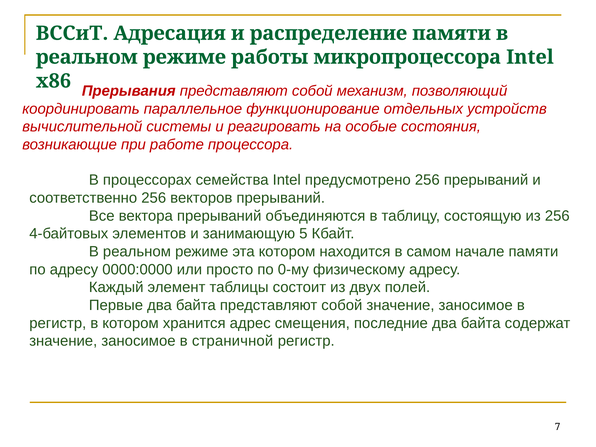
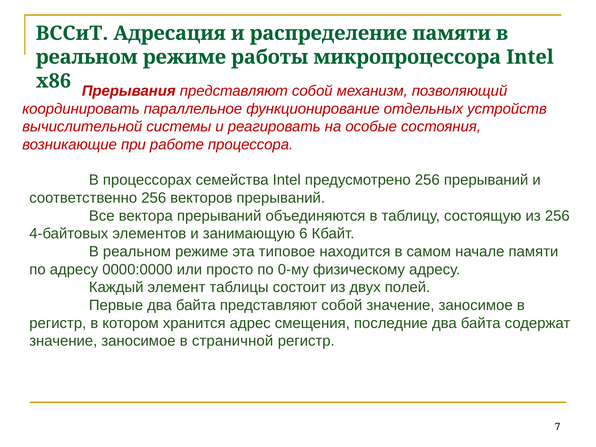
5: 5 -> 6 (303, 234)
эта котором: котором -> типовое (287, 252)
